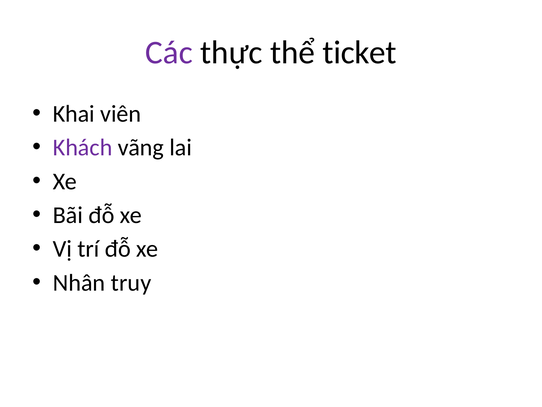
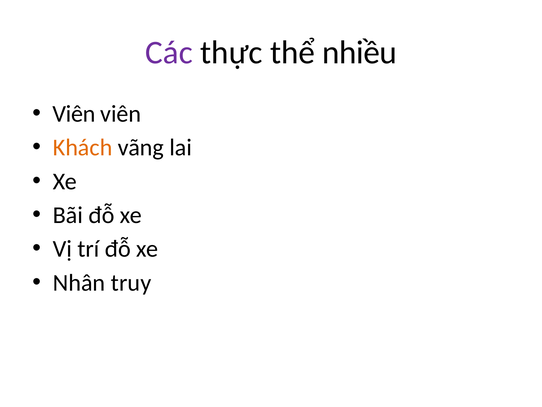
ticket: ticket -> nhiều (360, 52)
Khai: Khai -> Viên (74, 114)
Khách colour: purple -> orange (83, 147)
